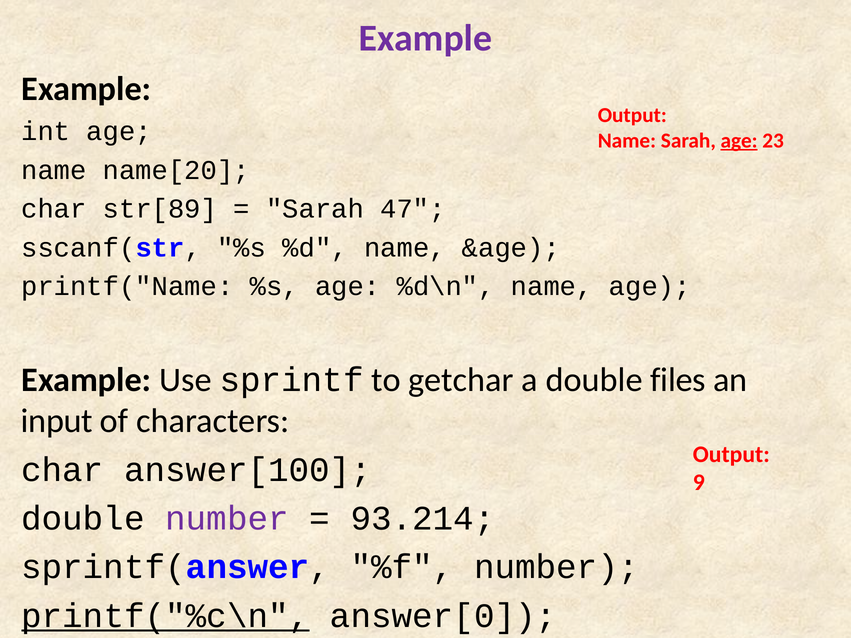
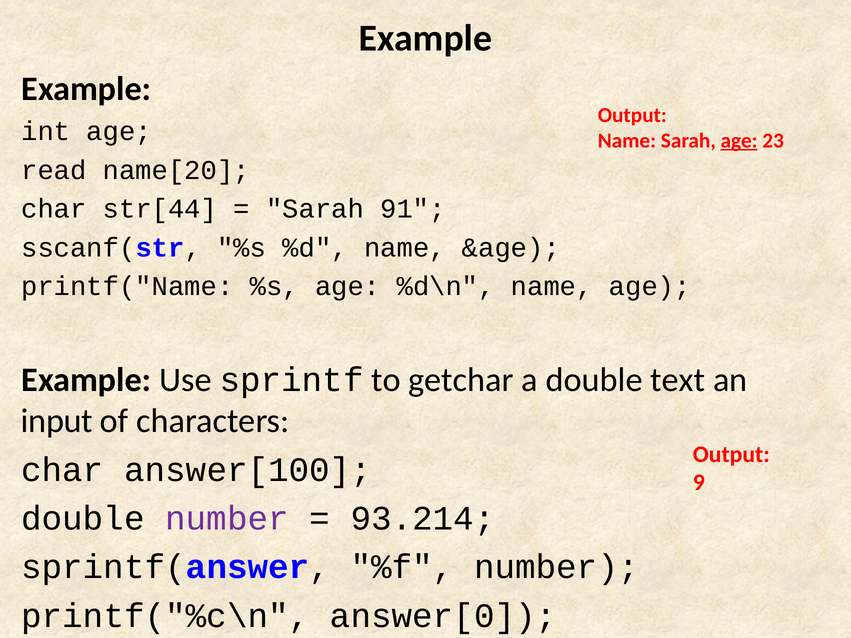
Example colour: purple -> black (425, 38)
name: name -> read (54, 170)
str[89: str[89 -> str[44 (160, 209)
47: 47 -> 91 (413, 209)
files: files -> text (678, 380)
printf("%c\n underline: present -> none (165, 616)
